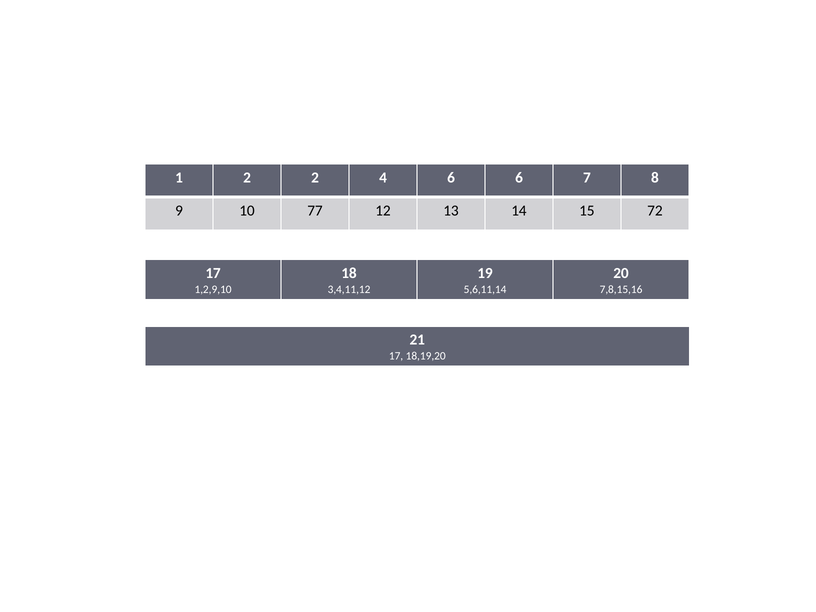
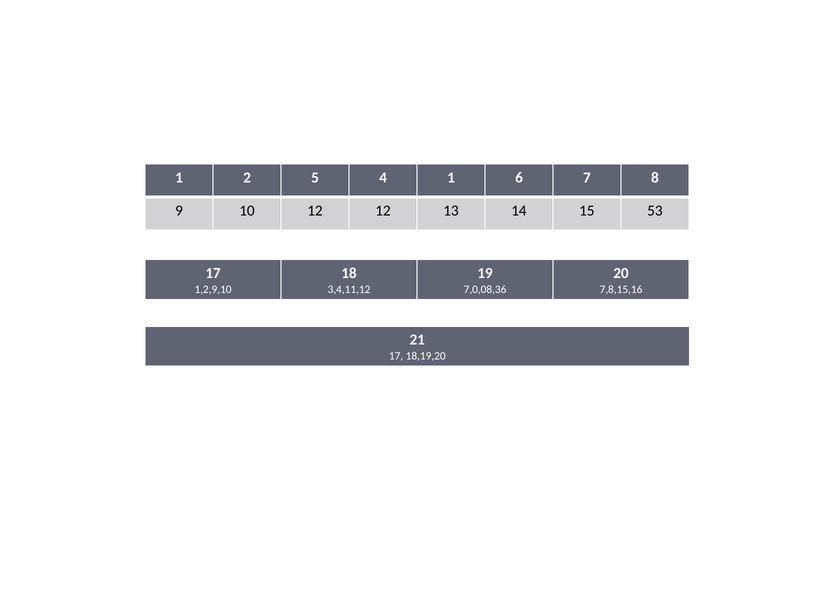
2 2: 2 -> 5 (315, 178)
4 6: 6 -> 1 (451, 178)
10 77: 77 -> 12 (315, 211)
72: 72 -> 53 (655, 211)
5,6,11,14: 5,6,11,14 -> 7,0,08,36 (485, 289)
